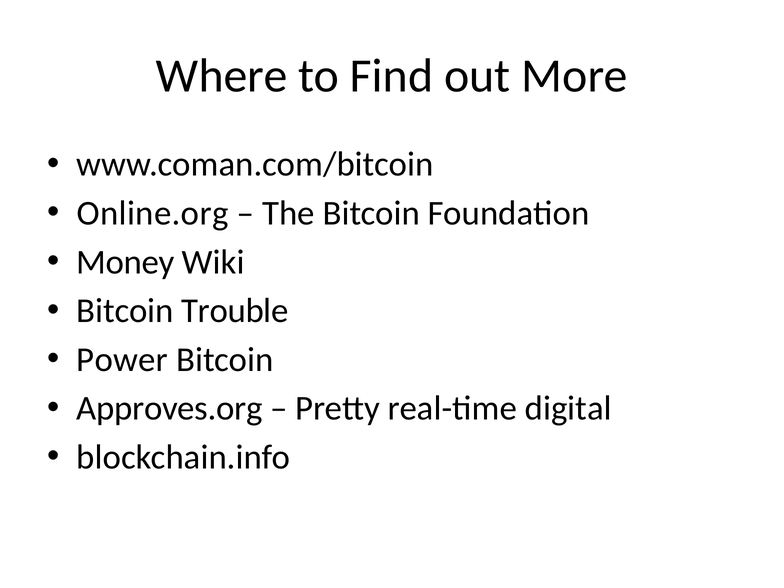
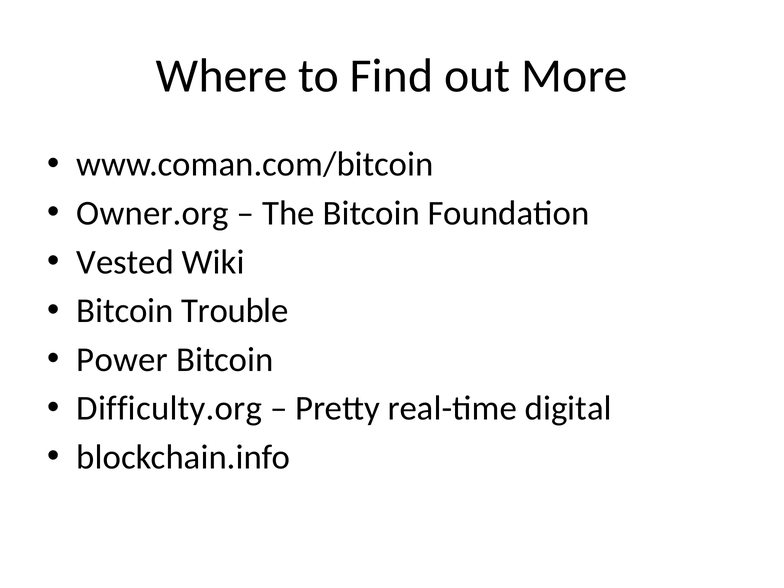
Online.org: Online.org -> Owner.org (153, 213)
Money: Money -> Vested (125, 262)
Approves.org: Approves.org -> Difficulty.org (169, 408)
